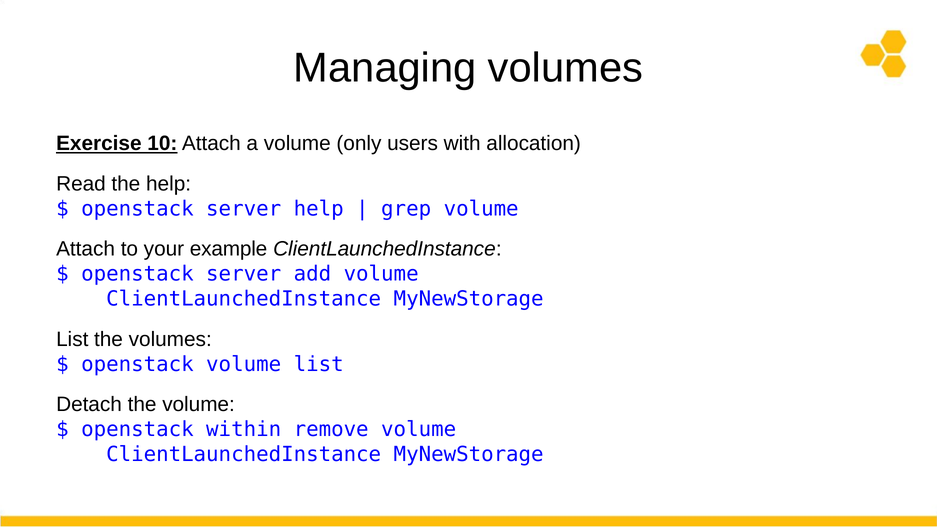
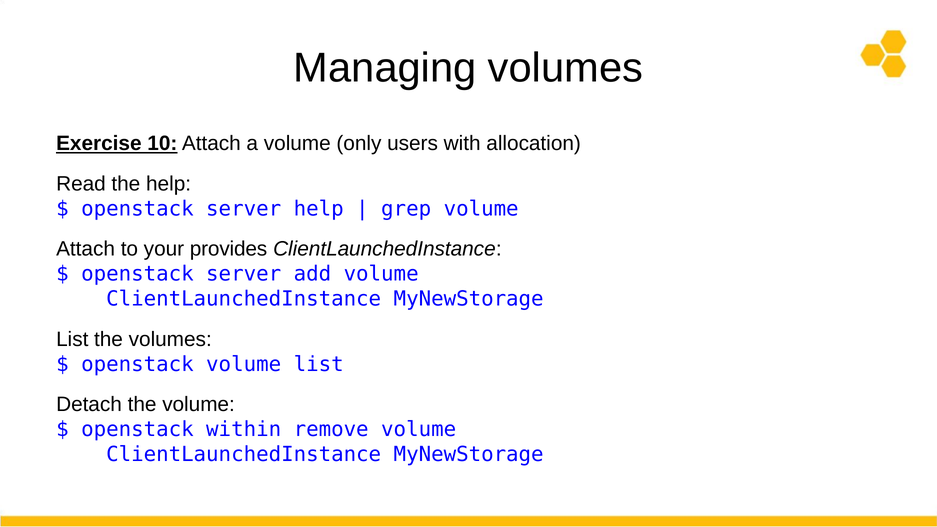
example: example -> provides (229, 249)
